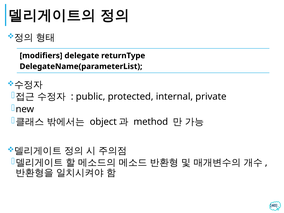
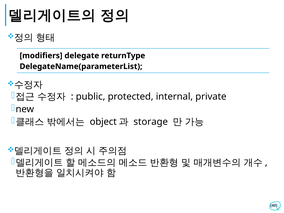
method: method -> storage (151, 122)
